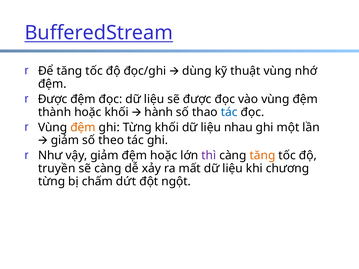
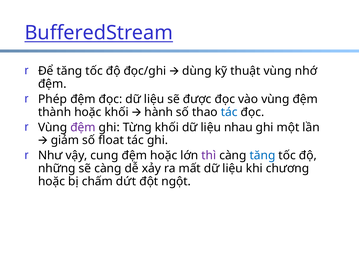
Được: Được -> Phép (53, 99)
đệm colour: orange -> purple (83, 127)
theo: theo -> float (111, 140)
vậy giảm: giảm -> cung (104, 156)
tăng colour: orange -> blue (262, 156)
truyền: truyền -> những (57, 169)
từng: từng -> hoặc (52, 182)
